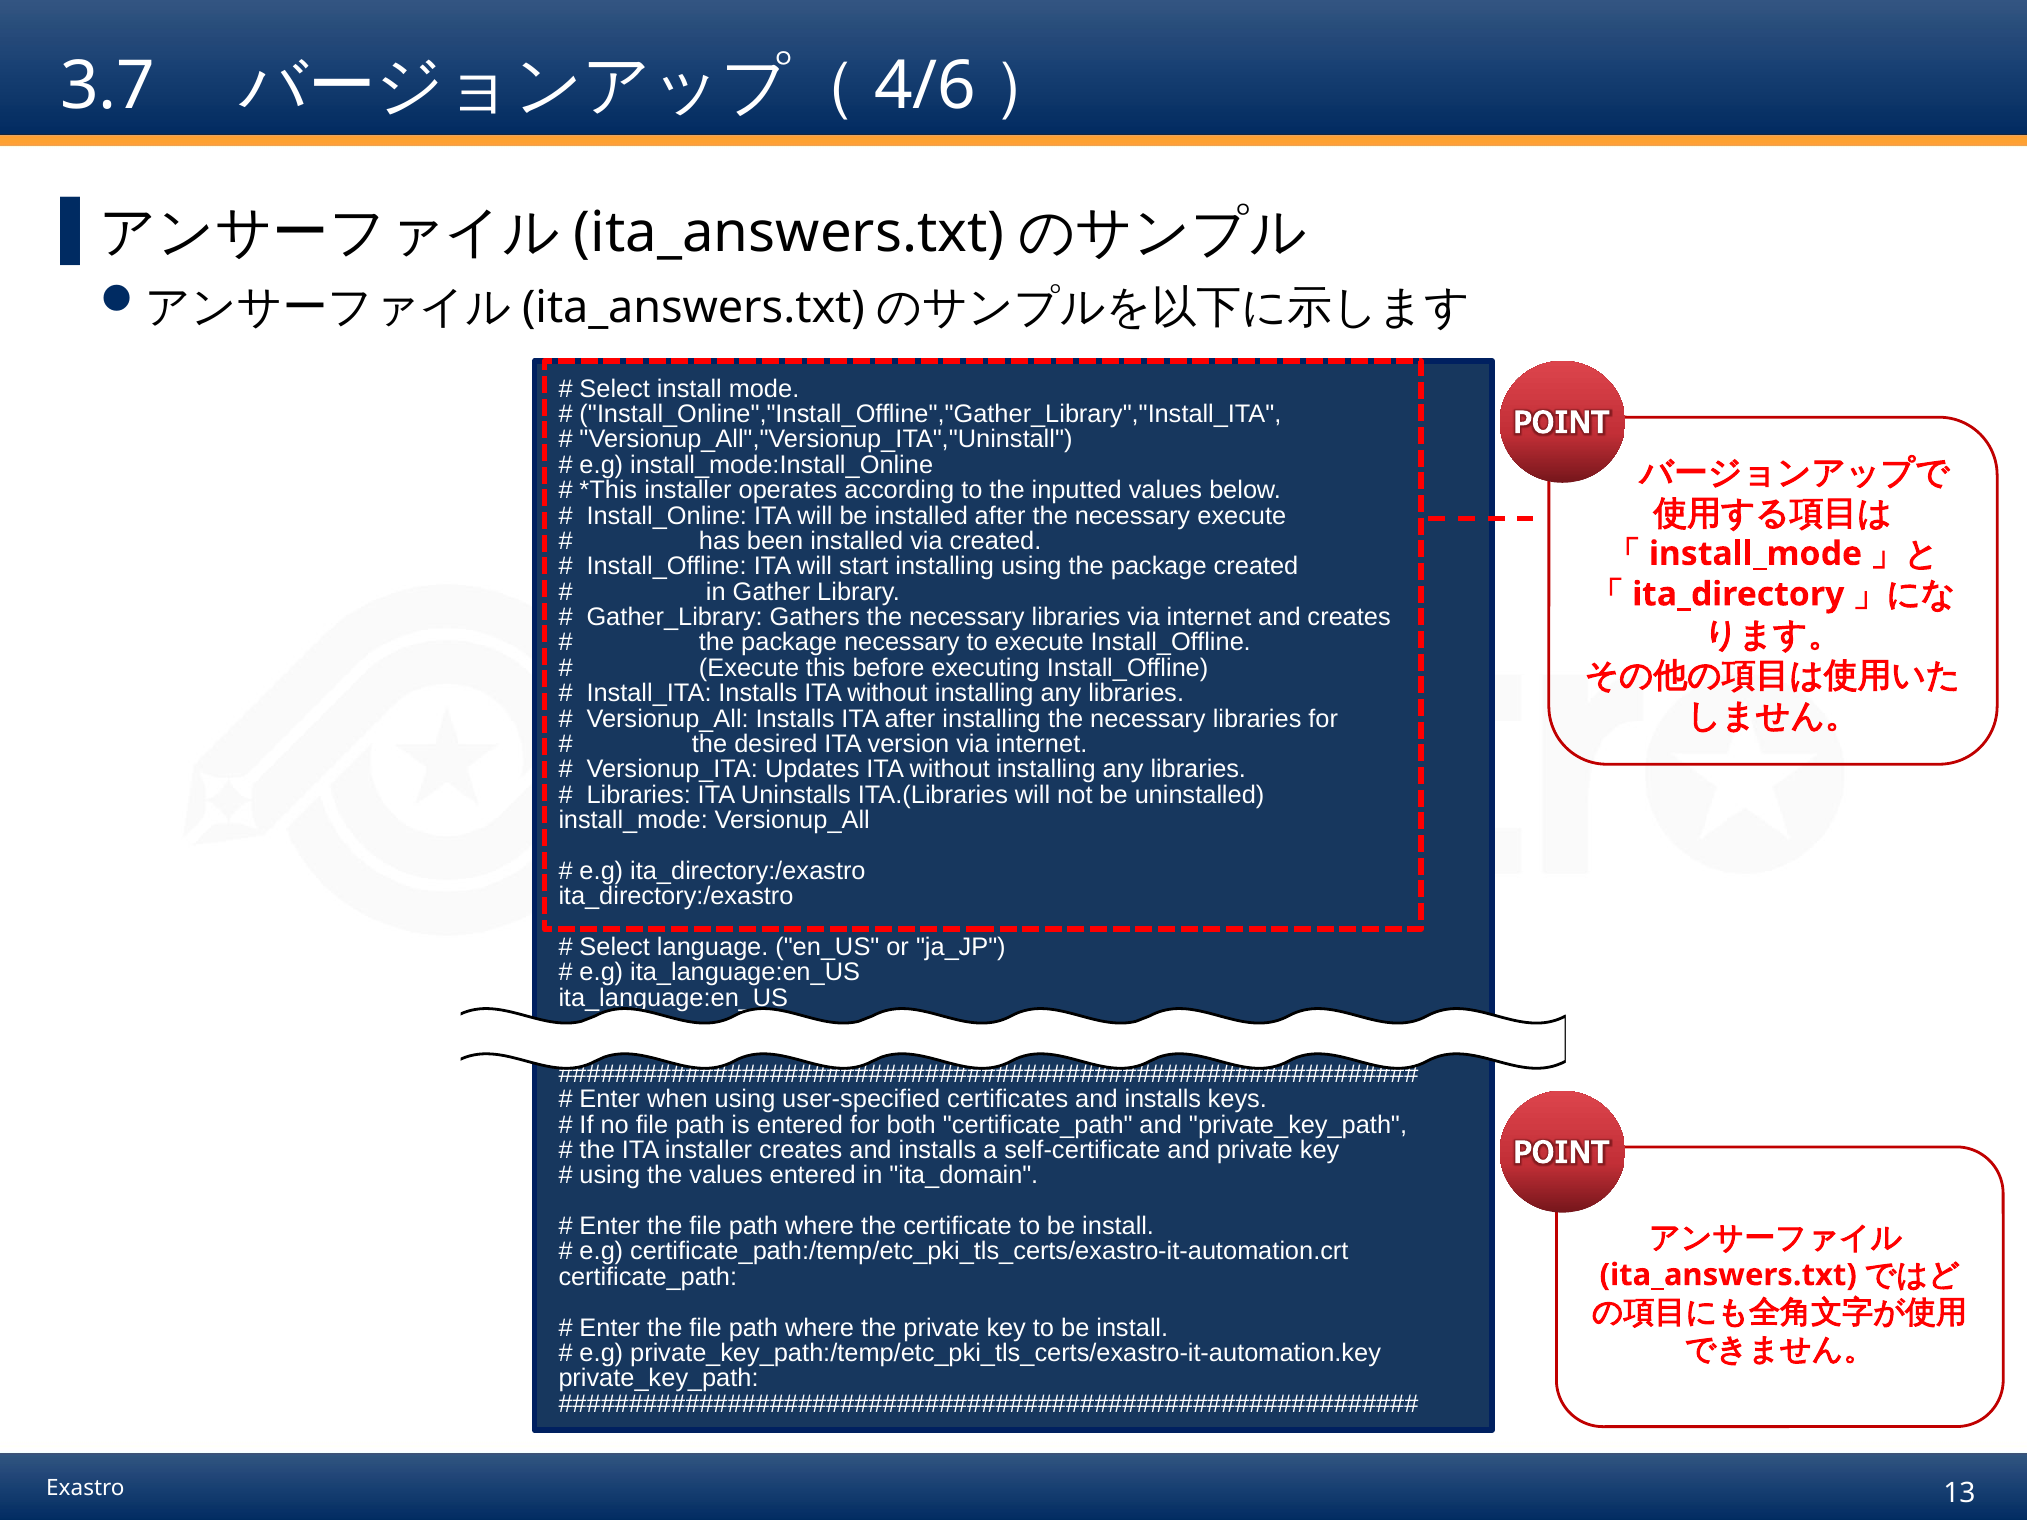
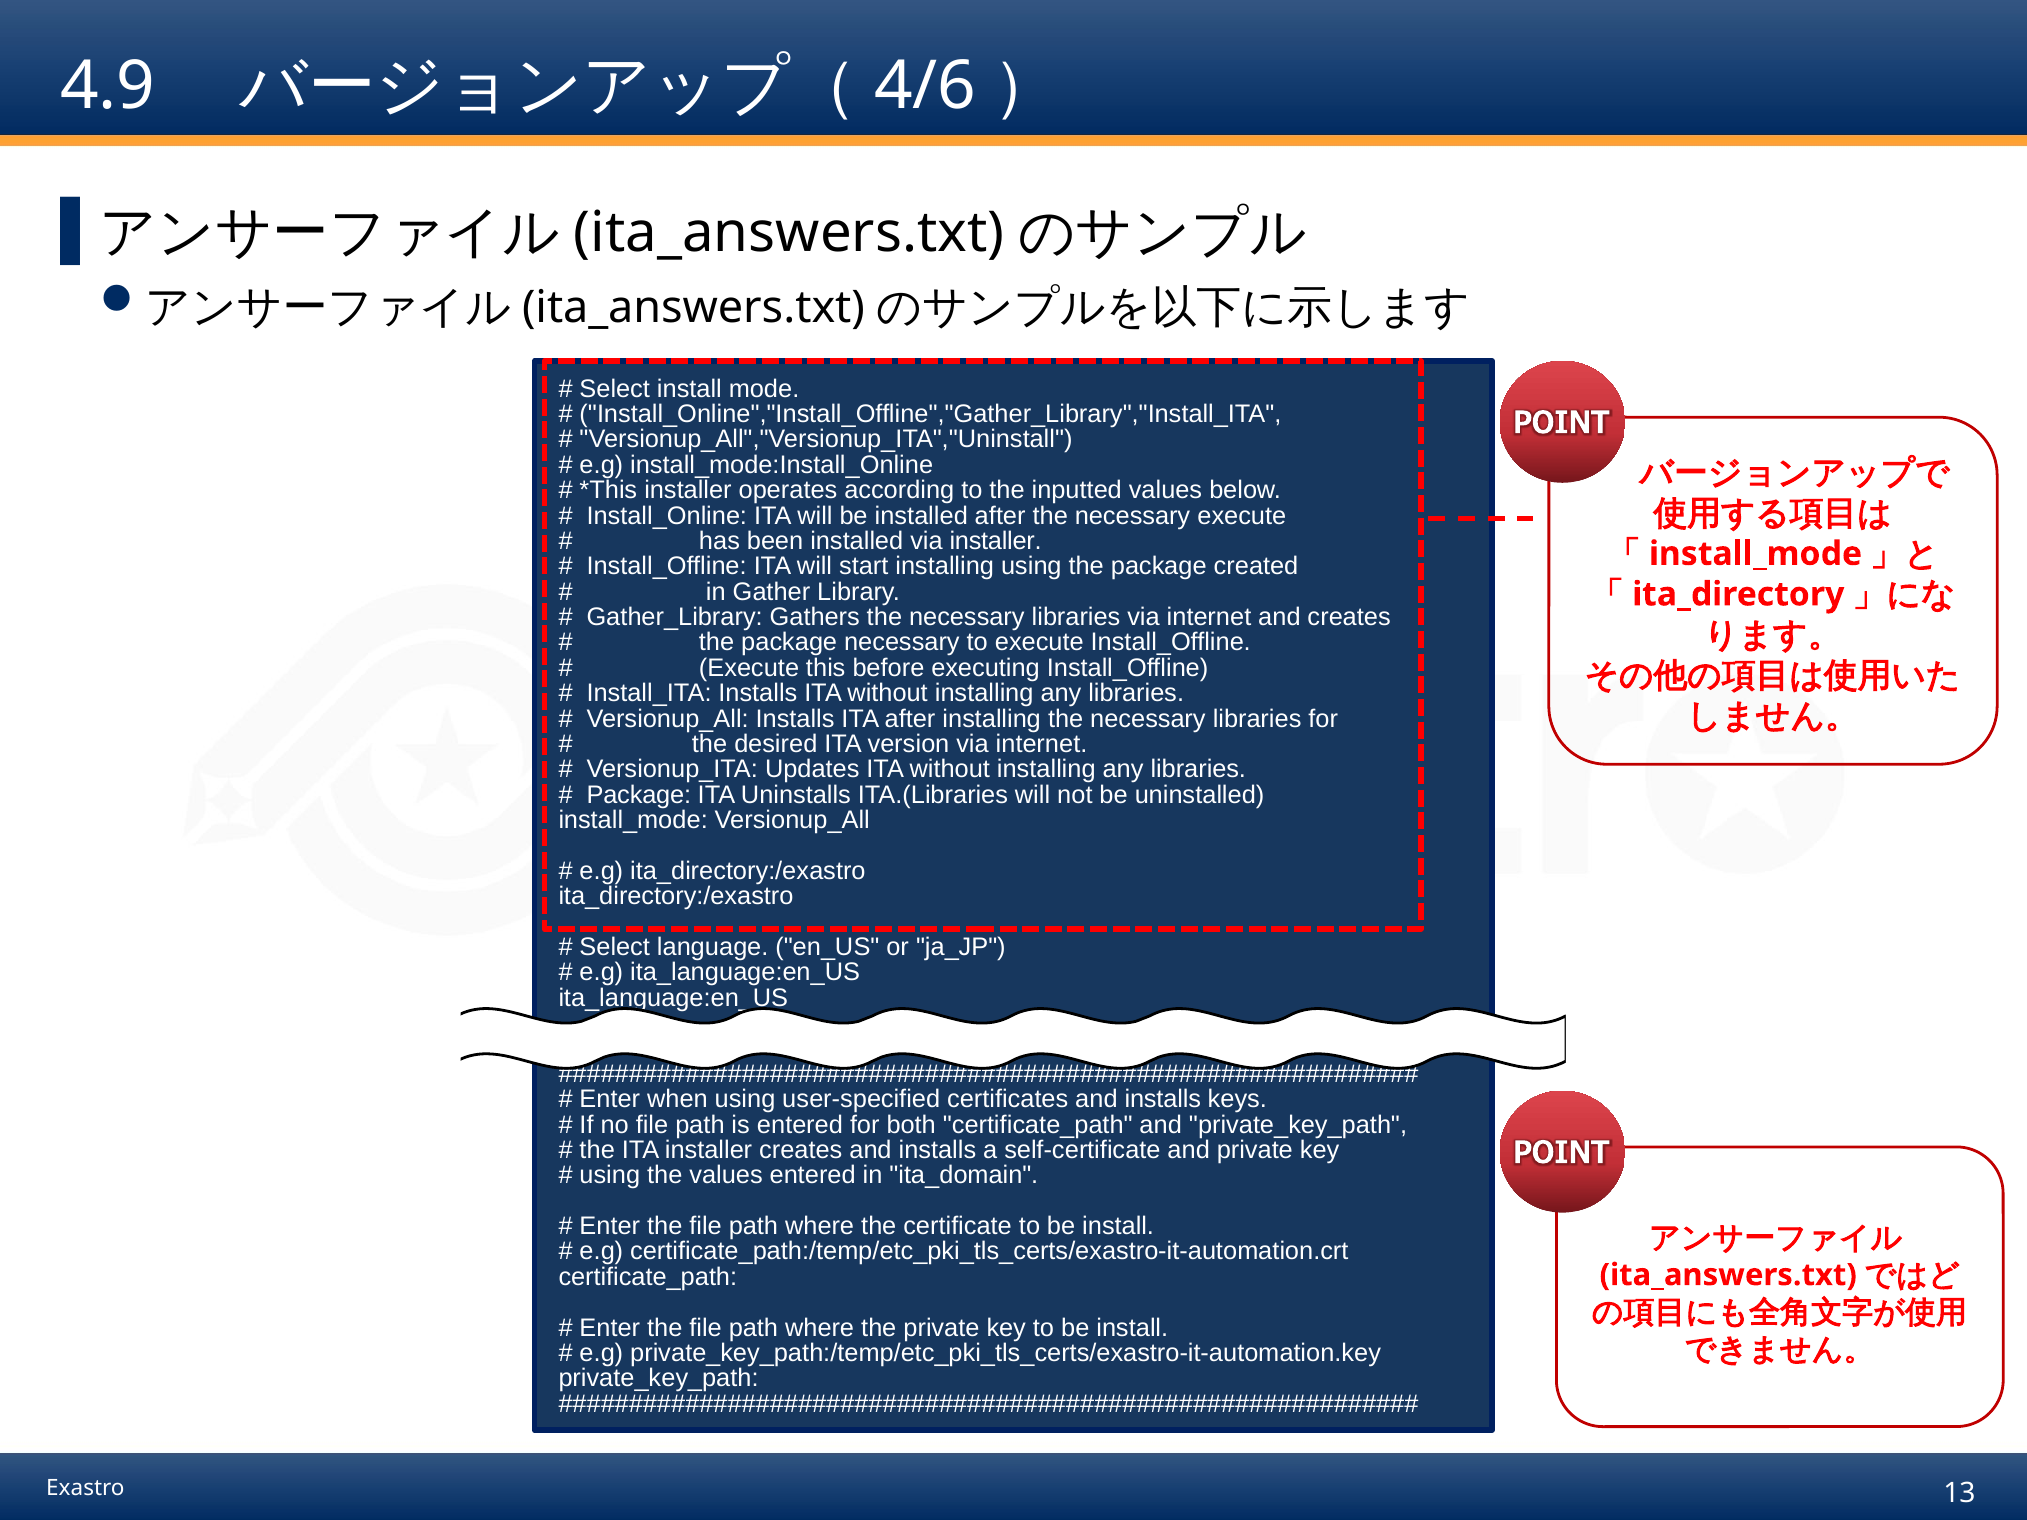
3.7: 3.7 -> 4.9 (108, 86)
via created: created -> installer (996, 541)
Libraries: Libraries -> Package (639, 795)
